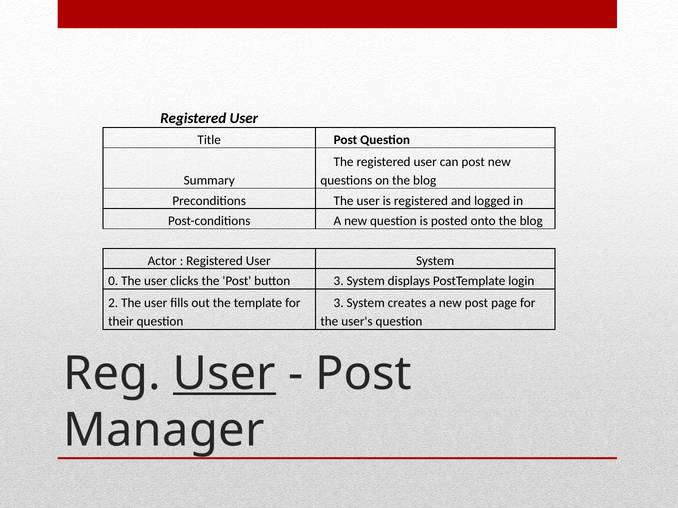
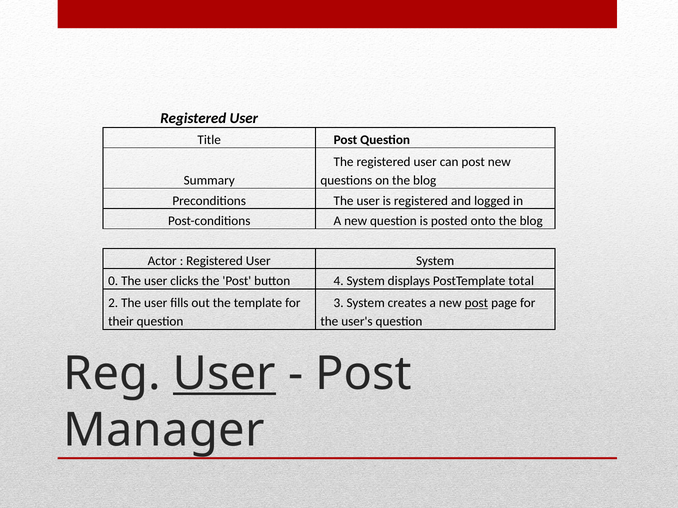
button 3: 3 -> 4 (339, 281)
login: login -> total (521, 281)
post underline: none -> present (476, 303)
